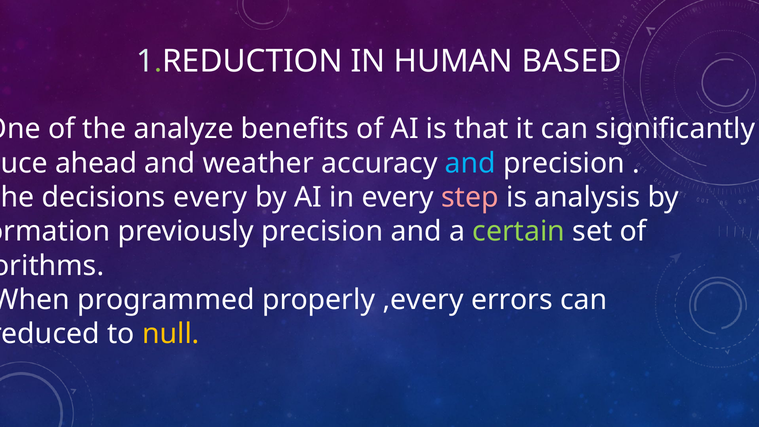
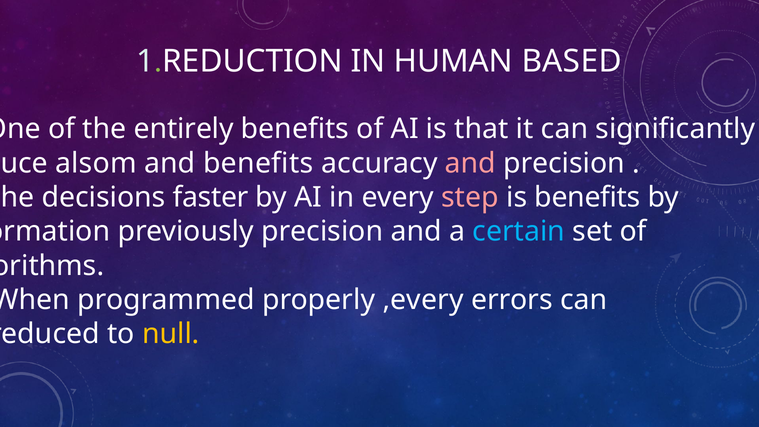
analyze: analyze -> entirely (184, 129)
ahead: ahead -> alsom (96, 163)
and weather: weather -> benefits (258, 163)
and colour: light blue -> pink (470, 163)
decisions every: every -> faster (211, 197)
is analysis: analysis -> benefits (587, 197)
certain colour: light green -> light blue (519, 231)
